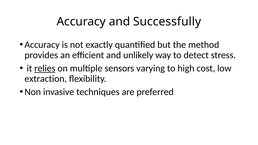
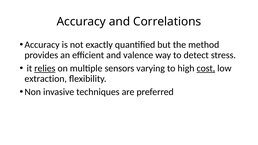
Successfully: Successfully -> Correlations (167, 22)
unlikely: unlikely -> valence (138, 55)
cost underline: none -> present (206, 68)
